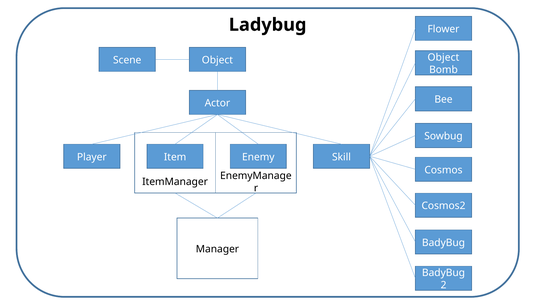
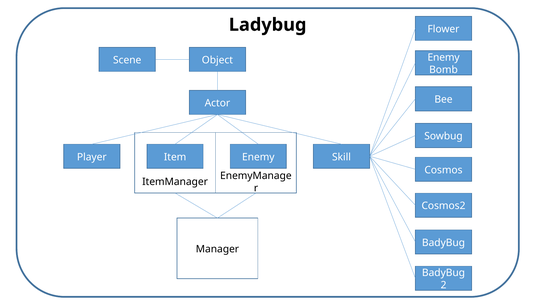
Object: Object -> Enemy (444, 57)
